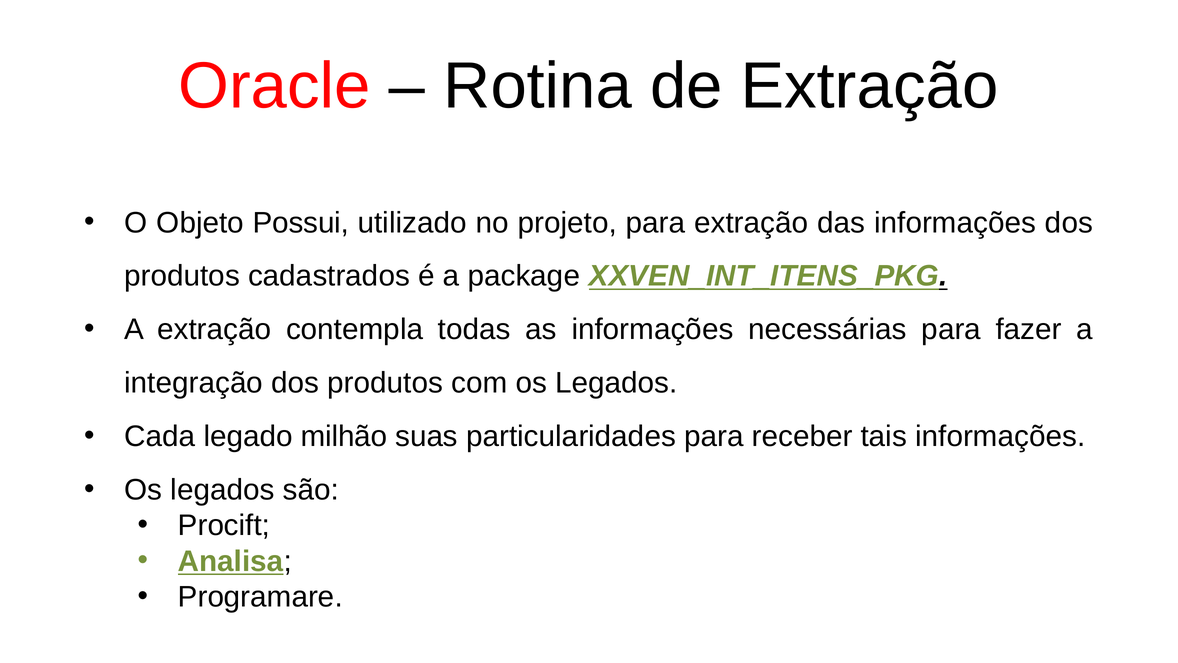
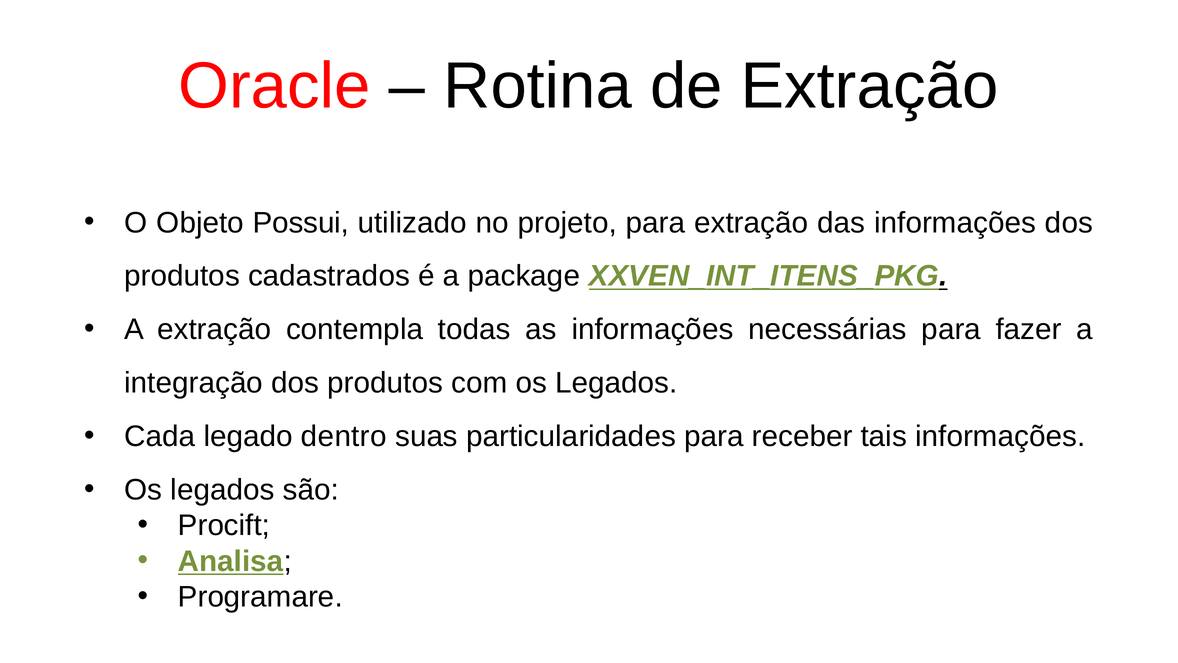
milhão: milhão -> dentro (344, 436)
